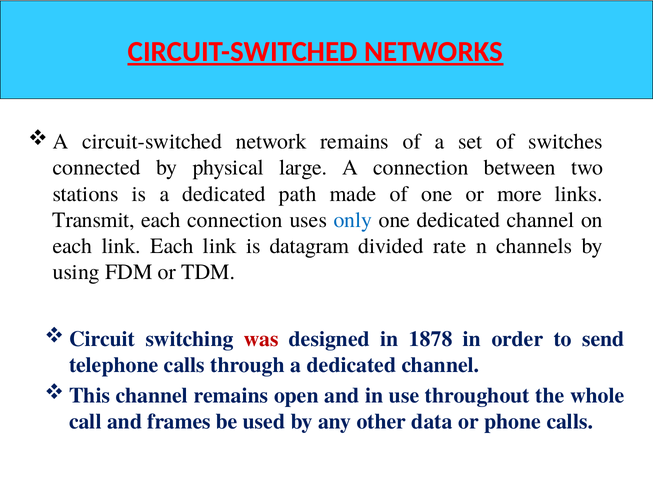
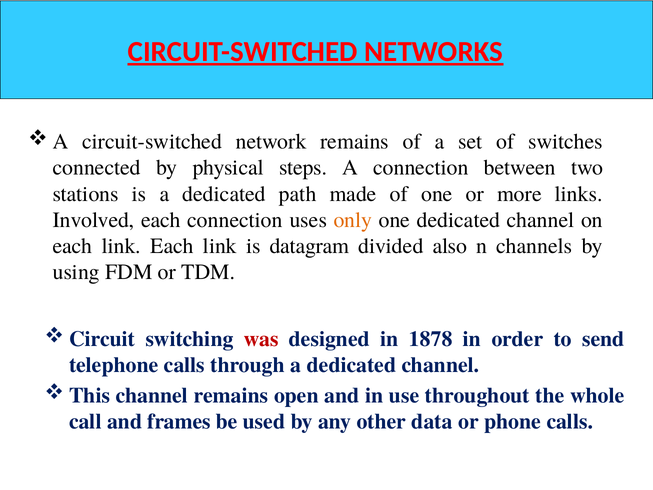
large: large -> steps (303, 168)
Transmit: Transmit -> Involved (94, 220)
only colour: blue -> orange (353, 220)
rate: rate -> also (450, 246)
